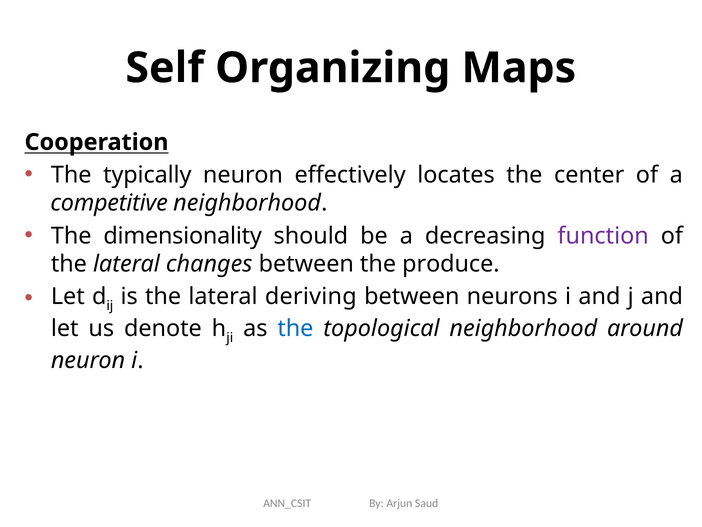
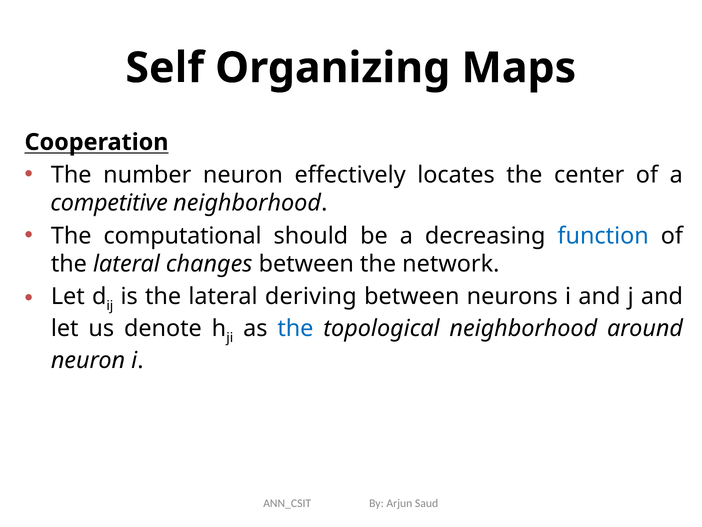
typically: typically -> number (147, 175)
dimensionality: dimensionality -> computational (183, 236)
function colour: purple -> blue (603, 236)
produce: produce -> network (451, 264)
